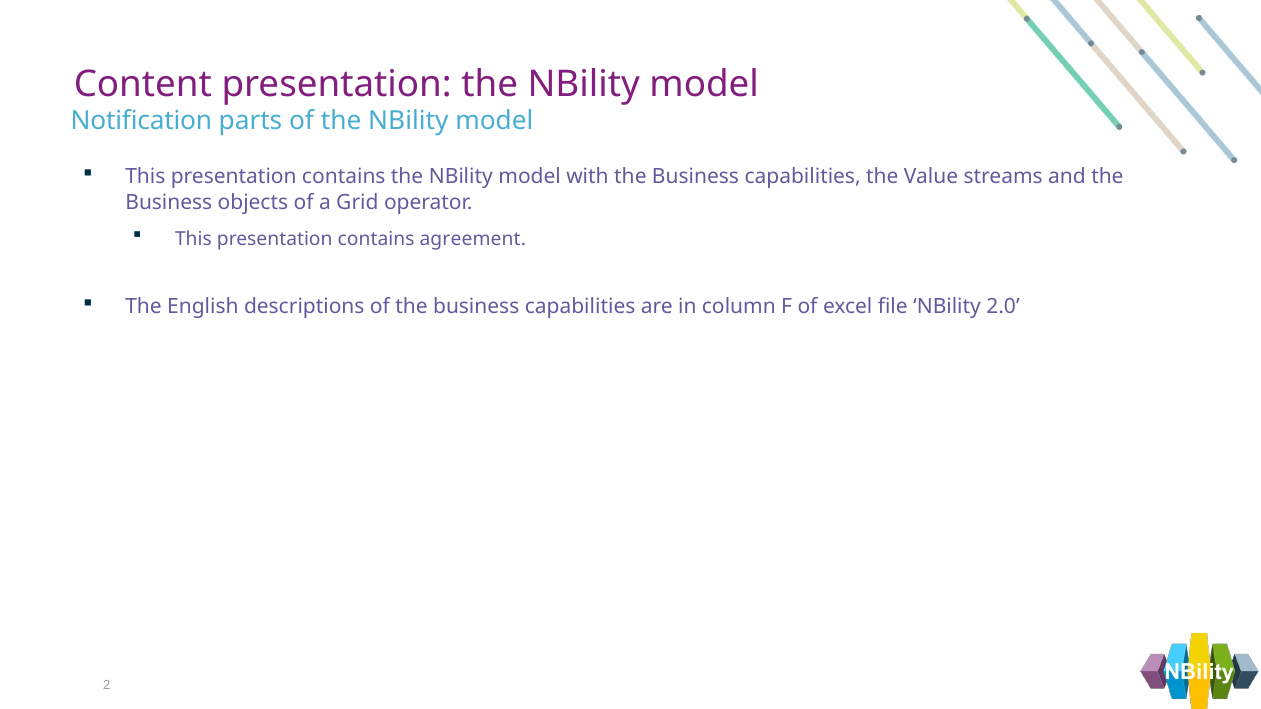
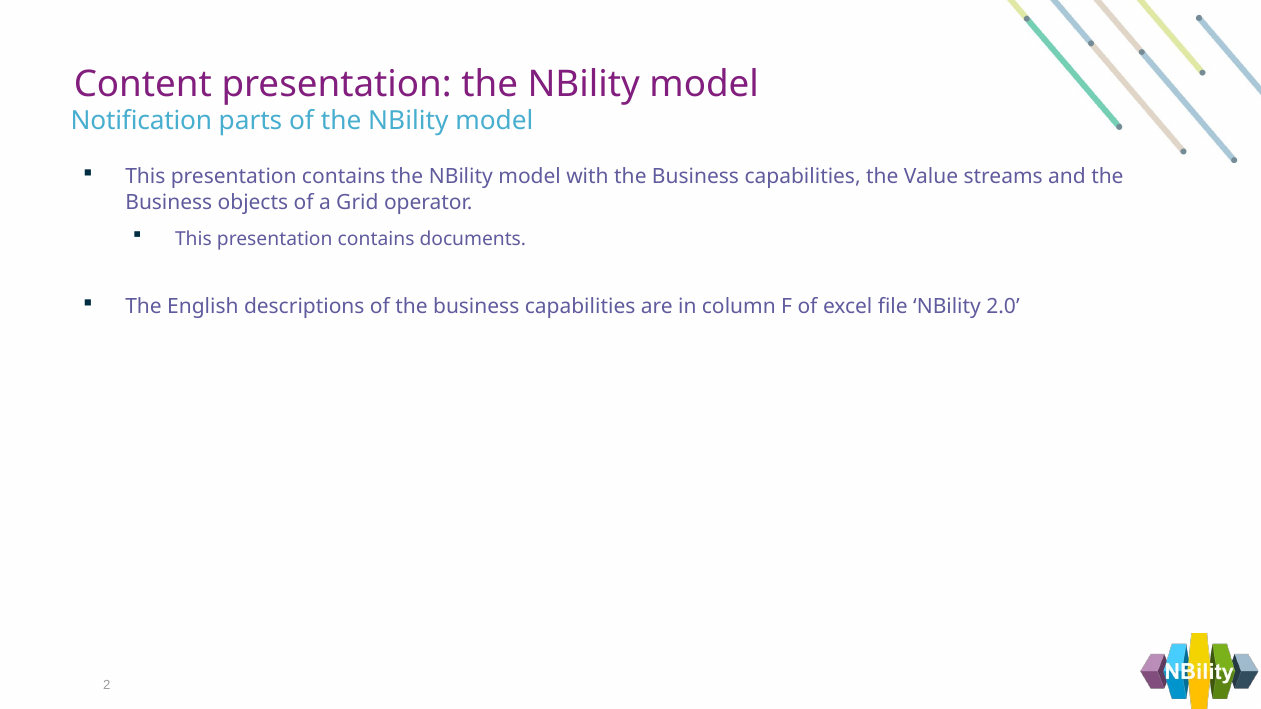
agreement: agreement -> documents (473, 239)
